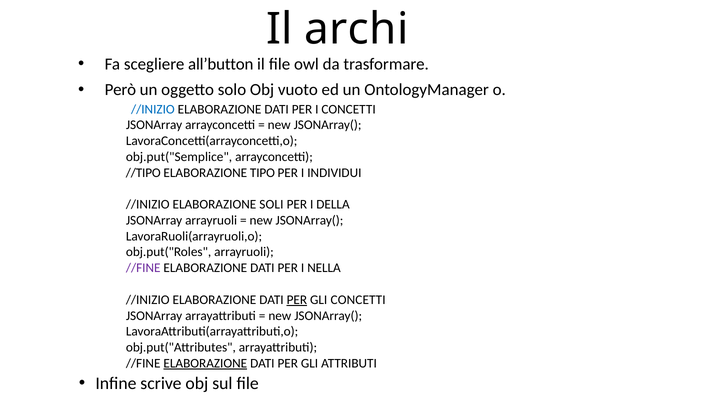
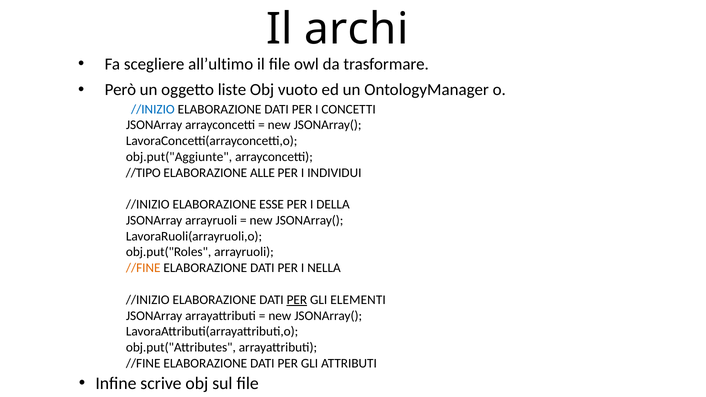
all’button: all’button -> all’ultimo (221, 64)
solo: solo -> liste (232, 90)
obj.put("Semplice: obj.put("Semplice -> obj.put("Aggiunte (179, 157)
TIPO: TIPO -> ALLE (262, 173)
SOLI: SOLI -> ESSE (272, 205)
//FINE colour: purple -> orange (143, 268)
GLI CONCETTI: CONCETTI -> ELEMENTI (358, 300)
ELABORAZIONE underline: present -> none (205, 363)
